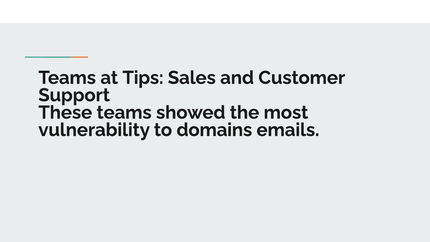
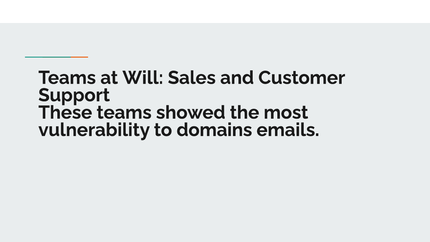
Tips: Tips -> Will (143, 78)
